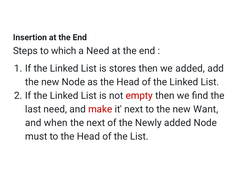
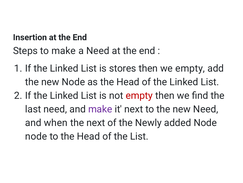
to which: which -> make (64, 51)
we added: added -> empty (190, 68)
make colour: red -> purple (100, 109)
new Want: Want -> Need (206, 109)
must: must -> node (36, 136)
